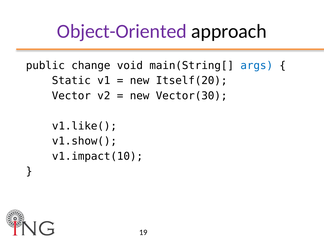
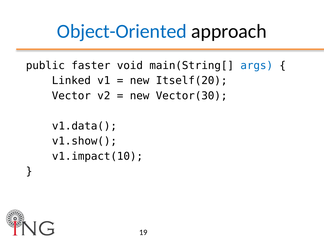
Object-Oriented colour: purple -> blue (122, 31)
change: change -> faster (91, 66)
Static: Static -> Linked (71, 81)
v1.like(: v1.like( -> v1.data( (84, 126)
